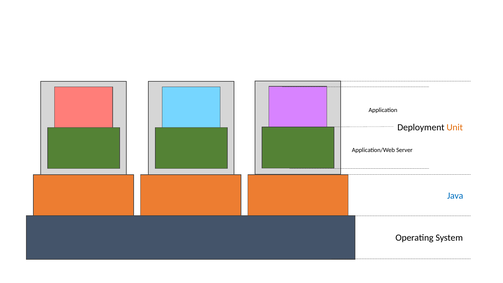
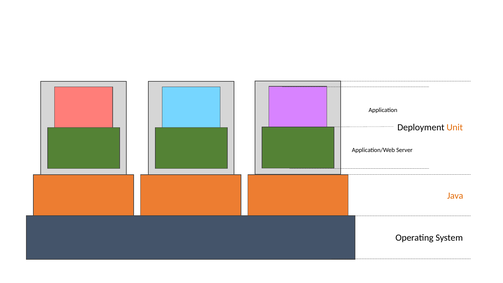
Java colour: blue -> orange (455, 196)
